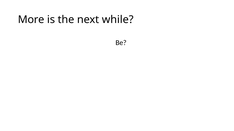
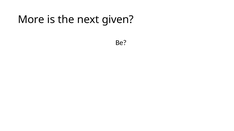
while: while -> given (118, 20)
